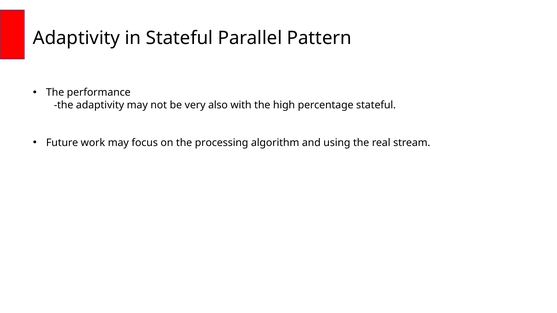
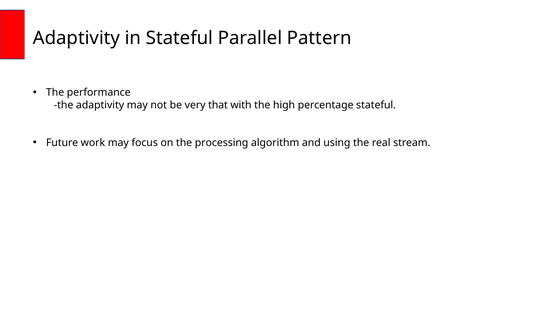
also: also -> that (218, 105)
